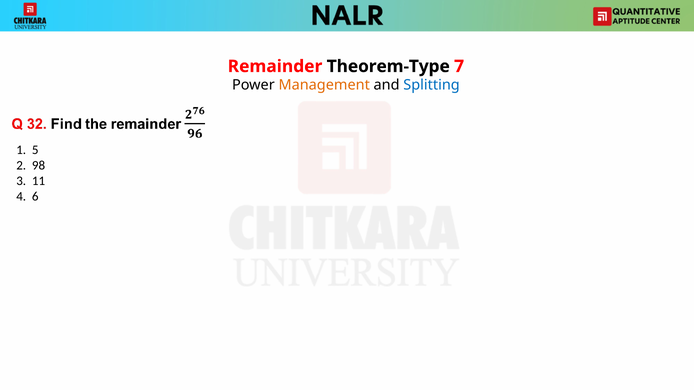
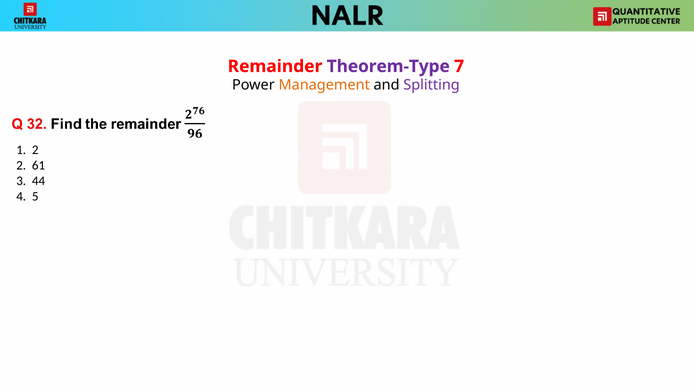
Theorem-Type colour: black -> purple (388, 66)
Splitting colour: blue -> purple (432, 85)
1 5: 5 -> 2 (35, 150)
98: 98 -> 61 (39, 166)
11: 11 -> 44 (39, 181)
6: 6 -> 5 (35, 197)
